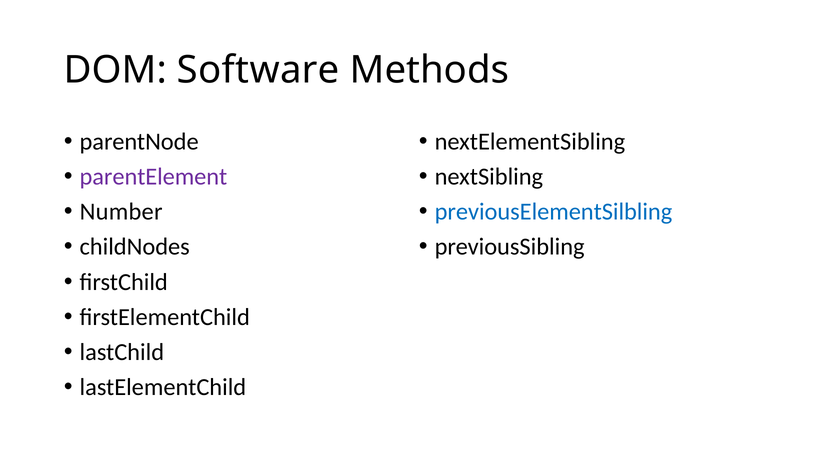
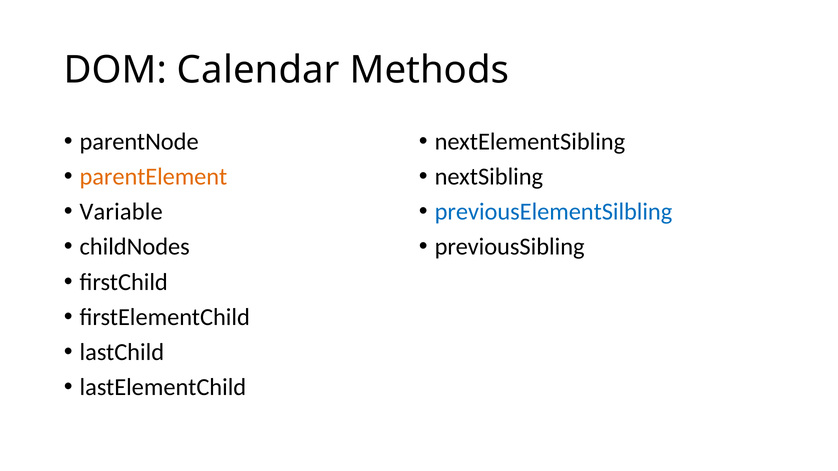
Software: Software -> Calendar (258, 70)
parentElement colour: purple -> orange (153, 177)
Number: Number -> Variable (121, 212)
